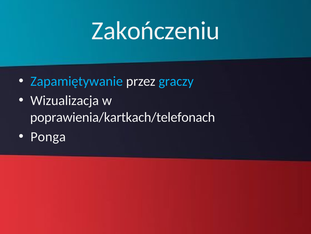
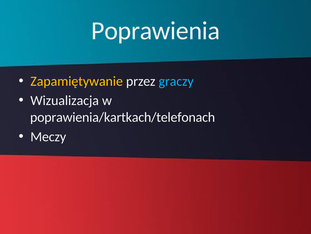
Zakończeniu: Zakończeniu -> Poprawienia (156, 31)
Zapamiętywanie colour: light blue -> yellow (77, 81)
Ponga: Ponga -> Meczy (48, 136)
